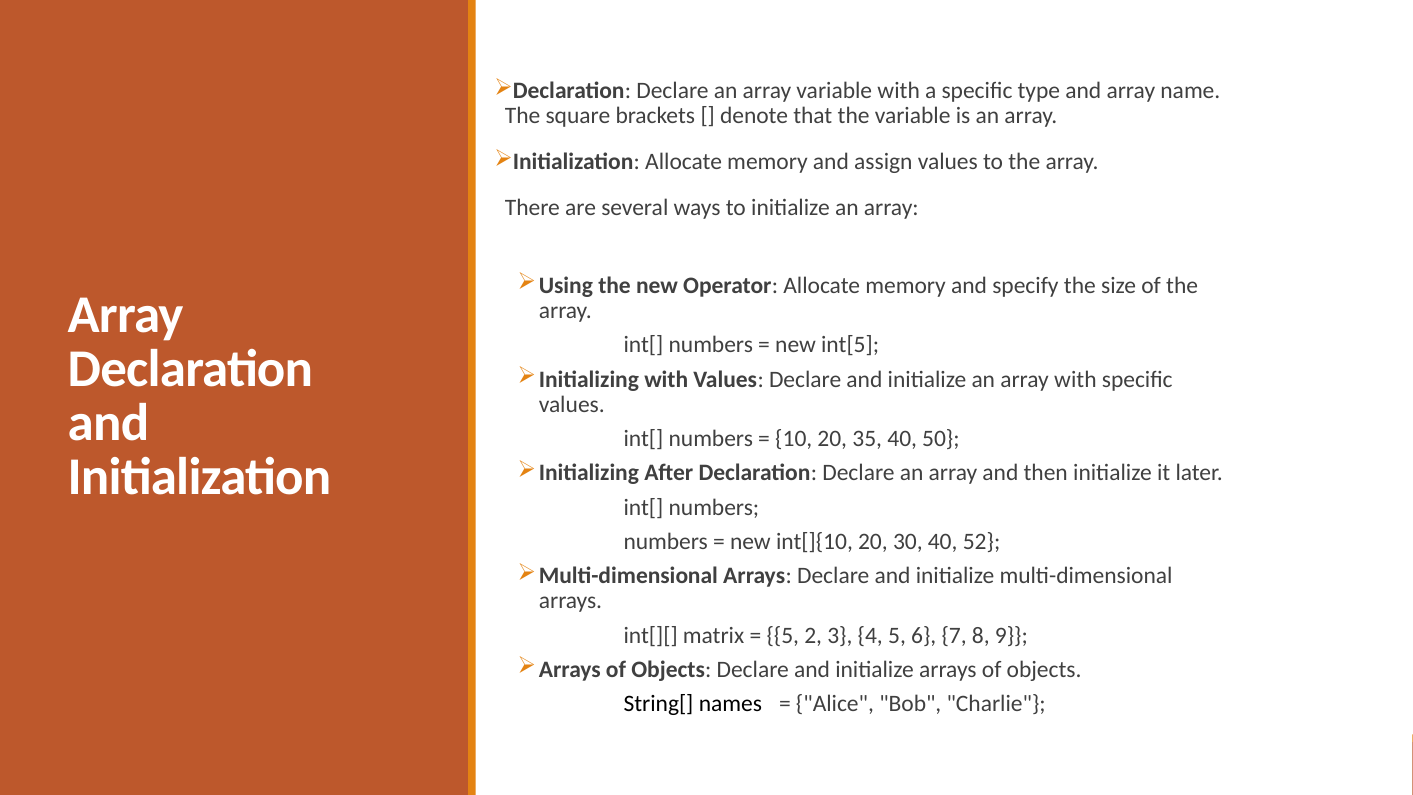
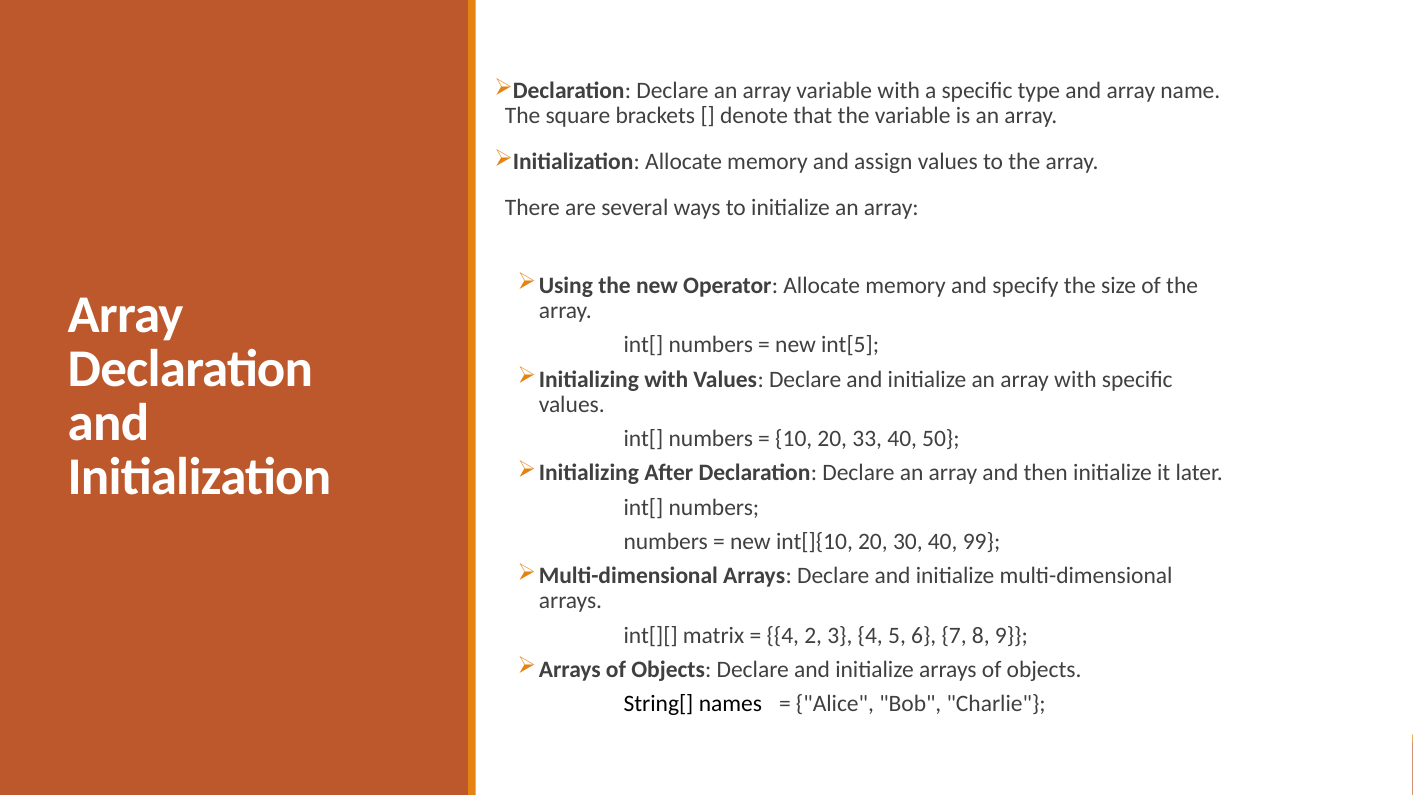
35: 35 -> 33 (867, 439)
52: 52 -> 99 (982, 541)
5: 5 -> 4 (783, 635)
